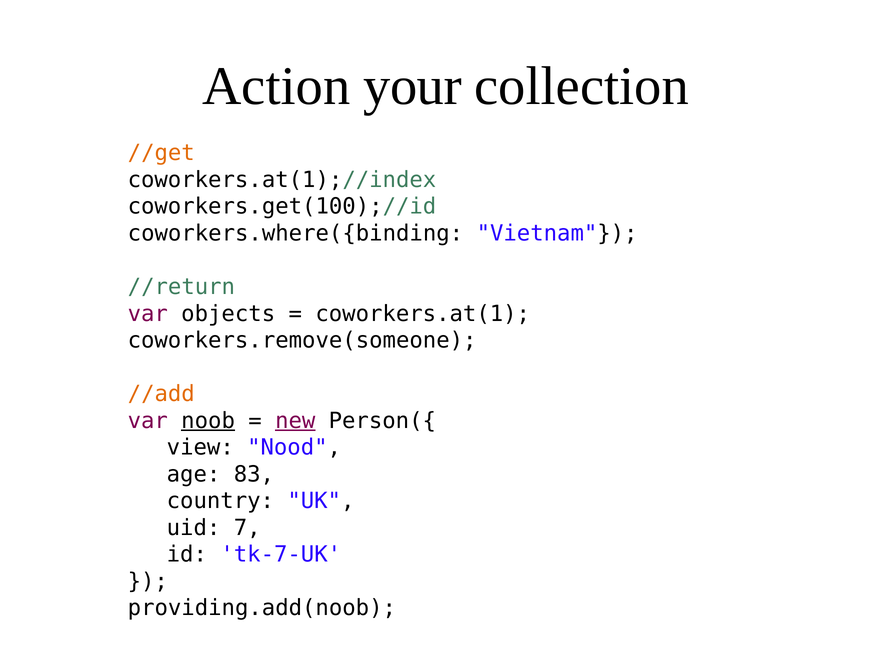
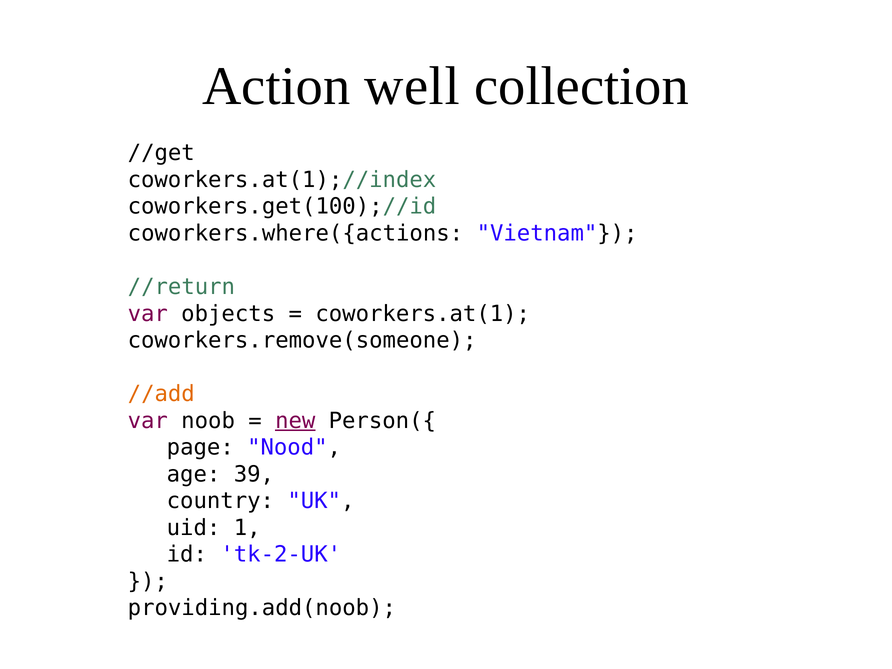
your: your -> well (412, 86)
//get colour: orange -> black (161, 153)
coworkers.where({binding: coworkers.where({binding -> coworkers.where({actions (295, 233)
noob underline: present -> none (208, 421)
view: view -> page (200, 447)
83: 83 -> 39 (254, 474)
7: 7 -> 1 (247, 528)
tk-7-UK: tk-7-UK -> tk-2-UK (281, 554)
